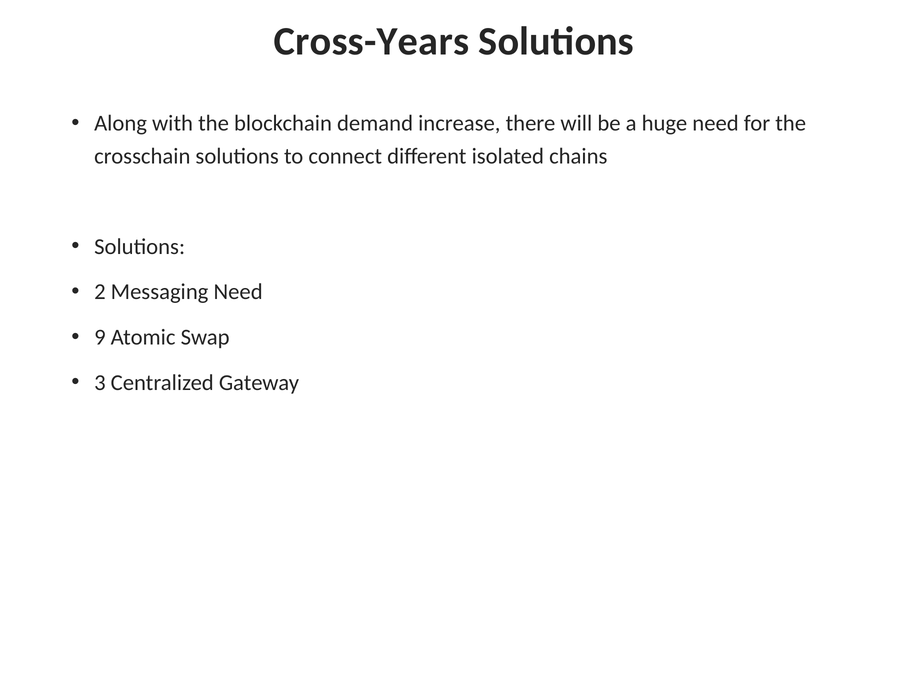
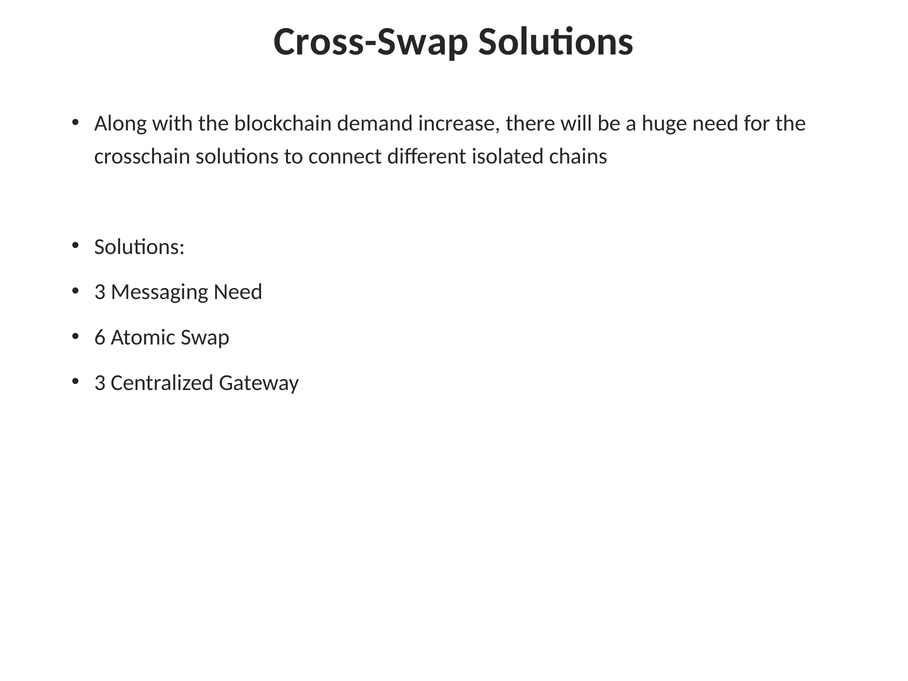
Cross-Years: Cross-Years -> Cross-Swap (371, 41)
2: 2 -> 3 (100, 292)
9: 9 -> 6 (100, 337)
